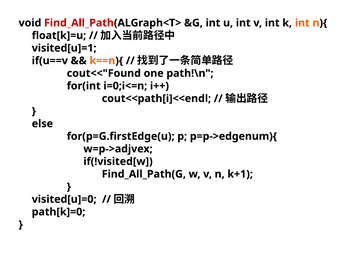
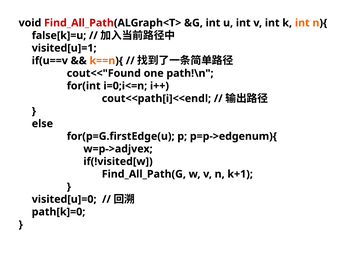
float[k]=u: float[k]=u -> false[k]=u (59, 36)
